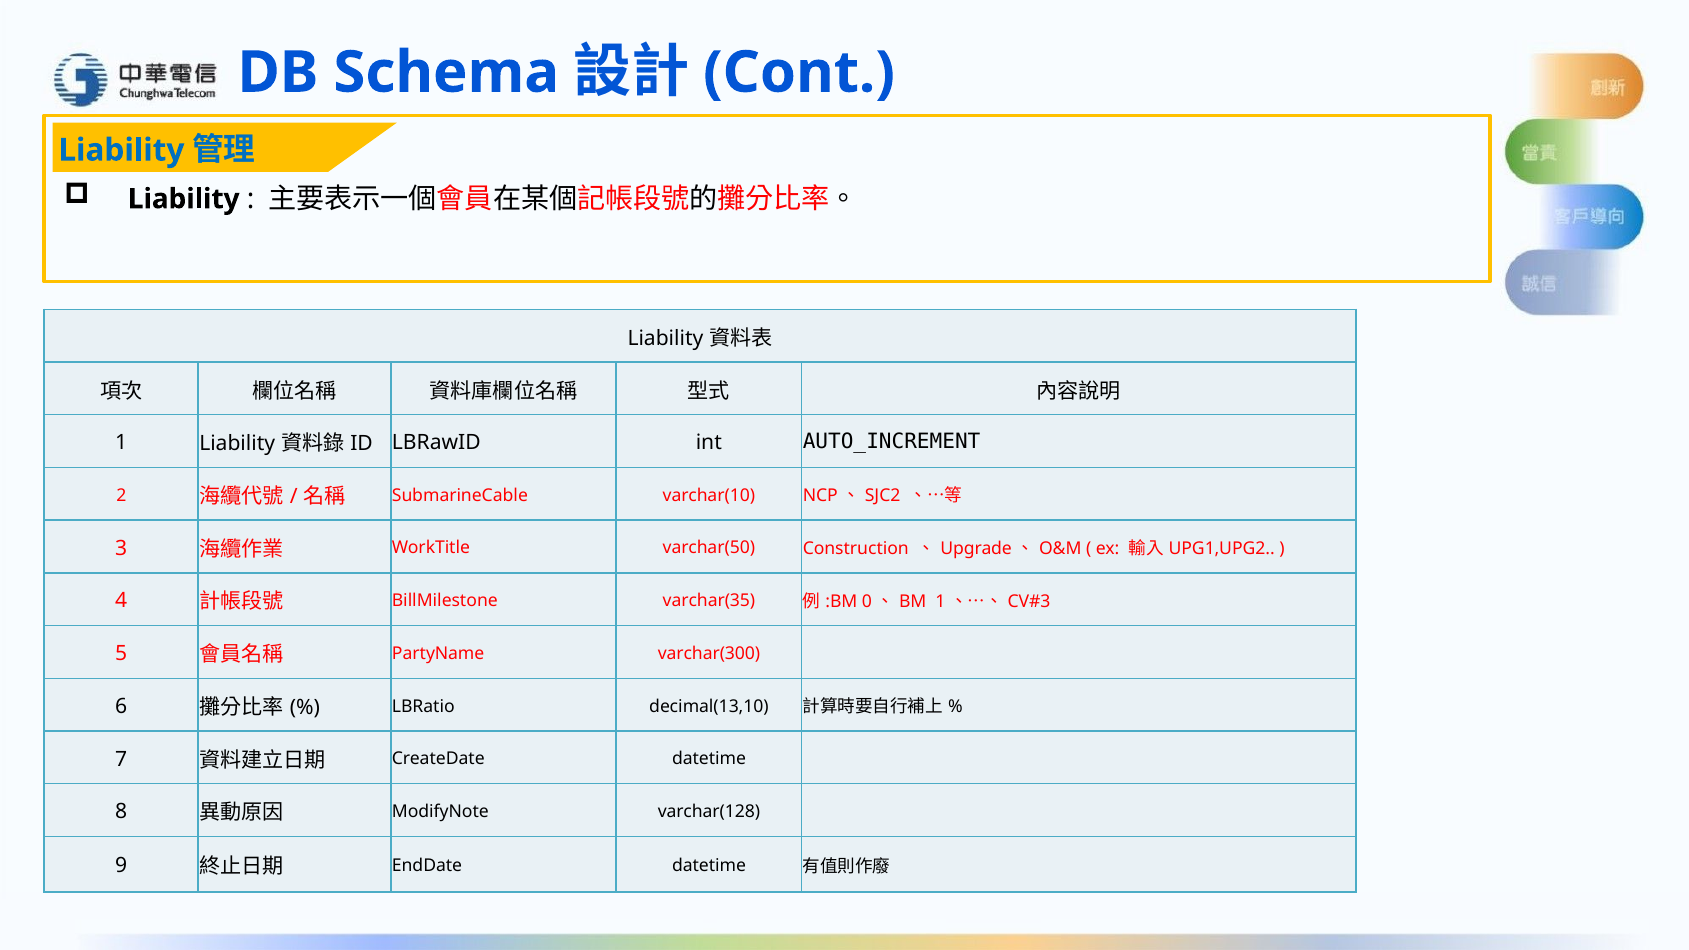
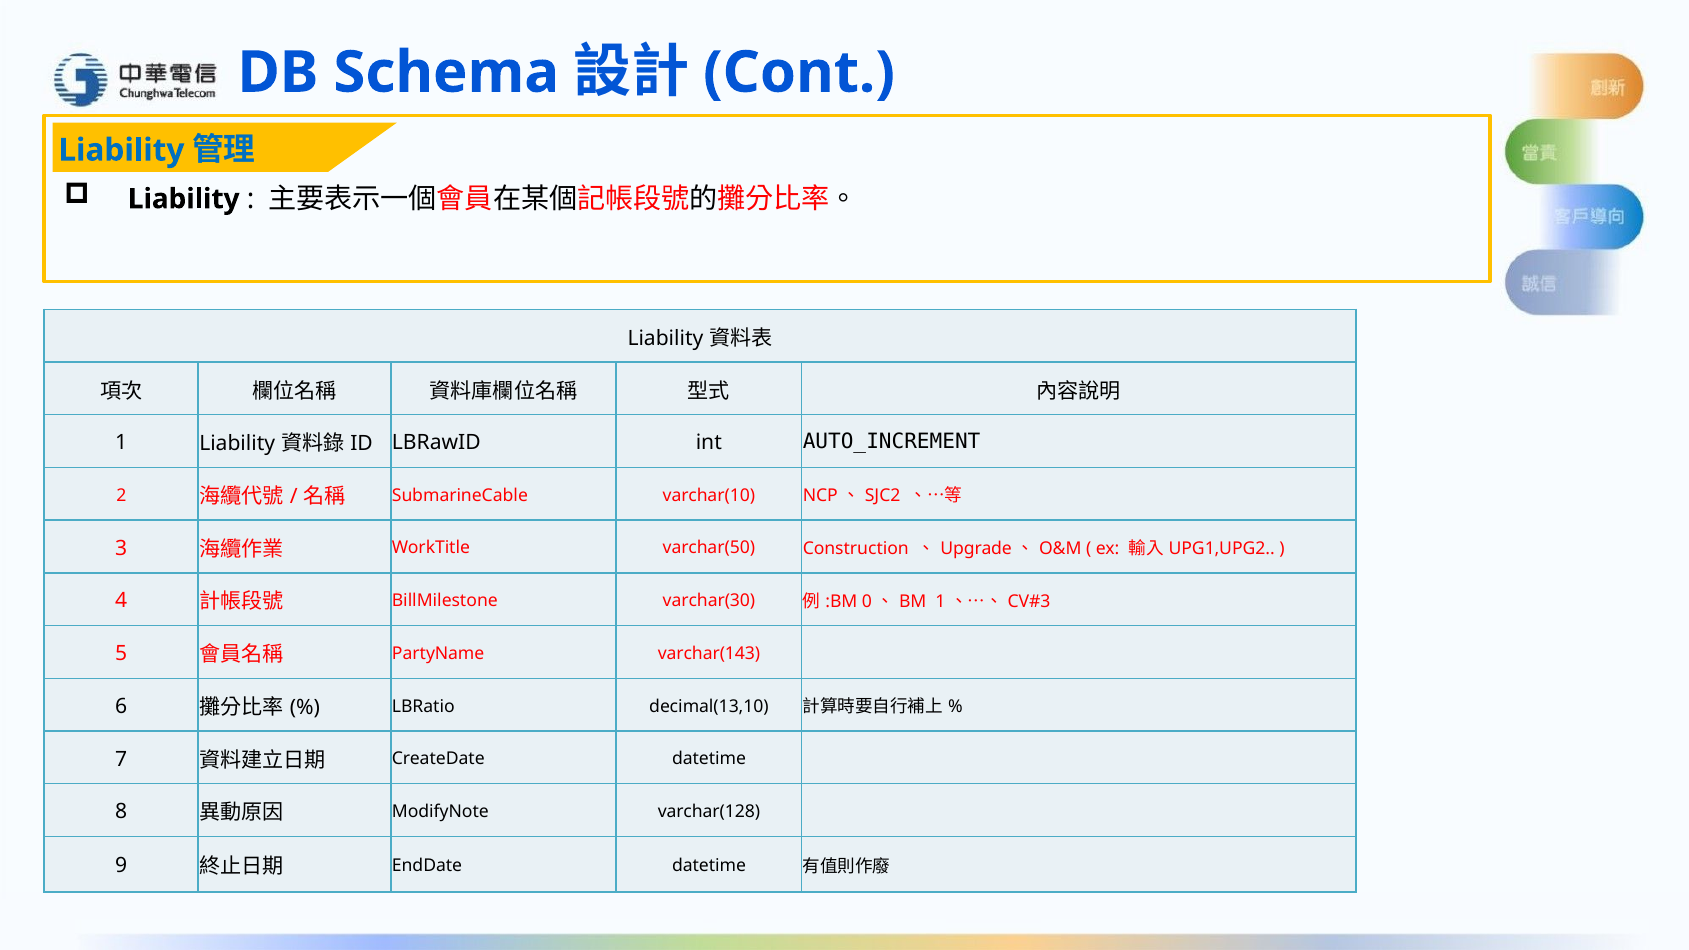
varchar(35: varchar(35 -> varchar(30 (709, 601)
varchar(300: varchar(300 -> varchar(143 (709, 654)
